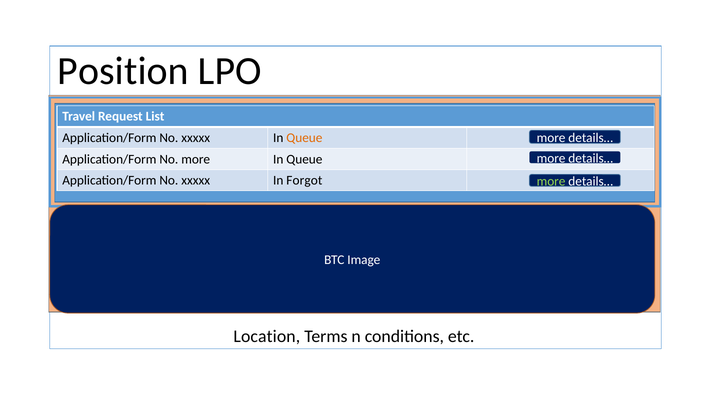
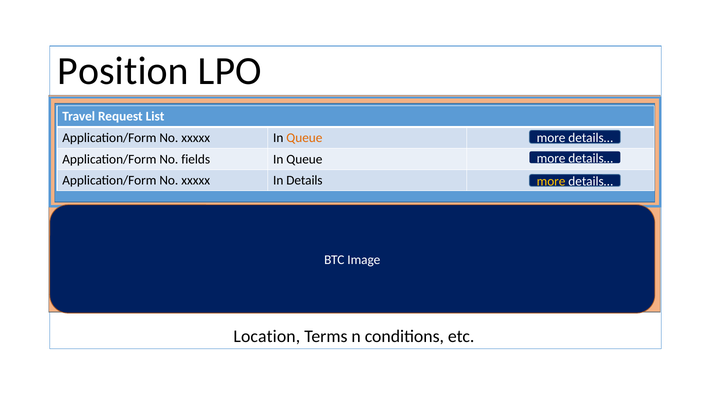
No more: more -> fields (196, 159)
Forgot: Forgot -> Details (304, 180)
more colour: light green -> yellow (551, 181)
